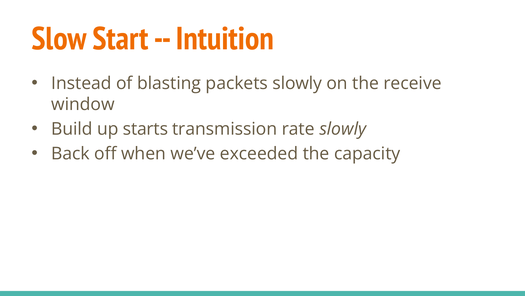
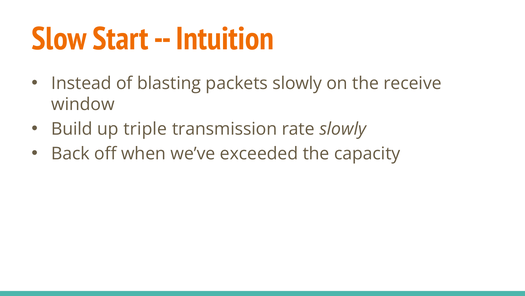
starts: starts -> triple (145, 129)
